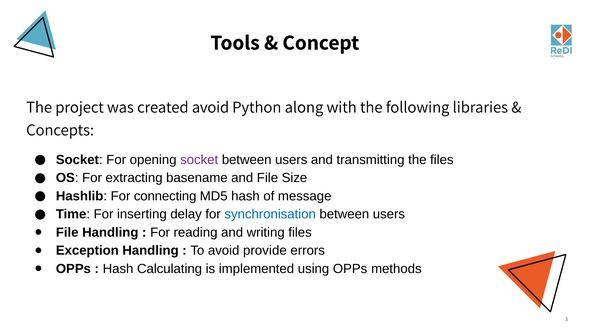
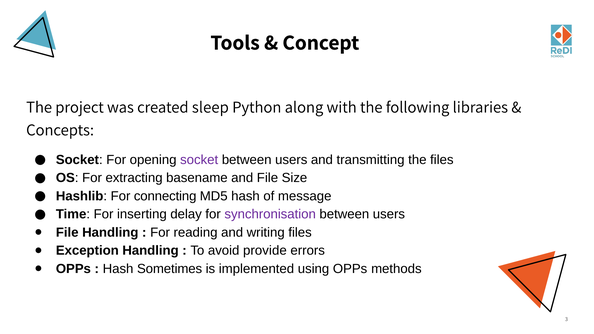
created avoid: avoid -> sleep (210, 107)
synchronisation colour: blue -> purple (270, 214)
Calculating: Calculating -> Sometimes (170, 269)
